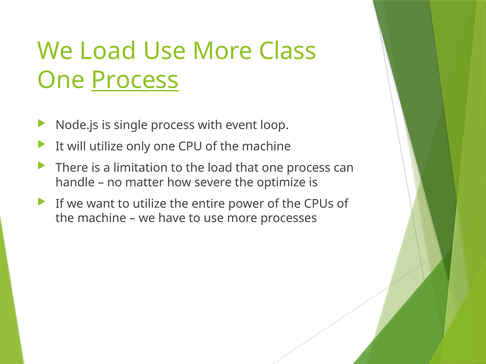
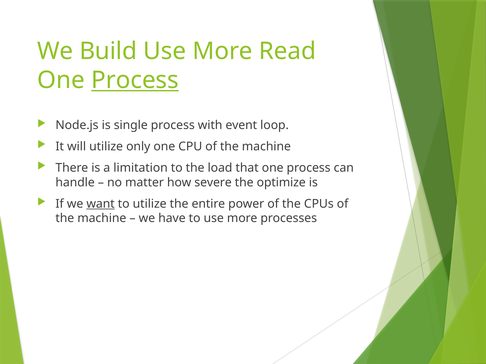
We Load: Load -> Build (108, 51)
Class: Class -> Read (287, 51)
want underline: none -> present (101, 204)
